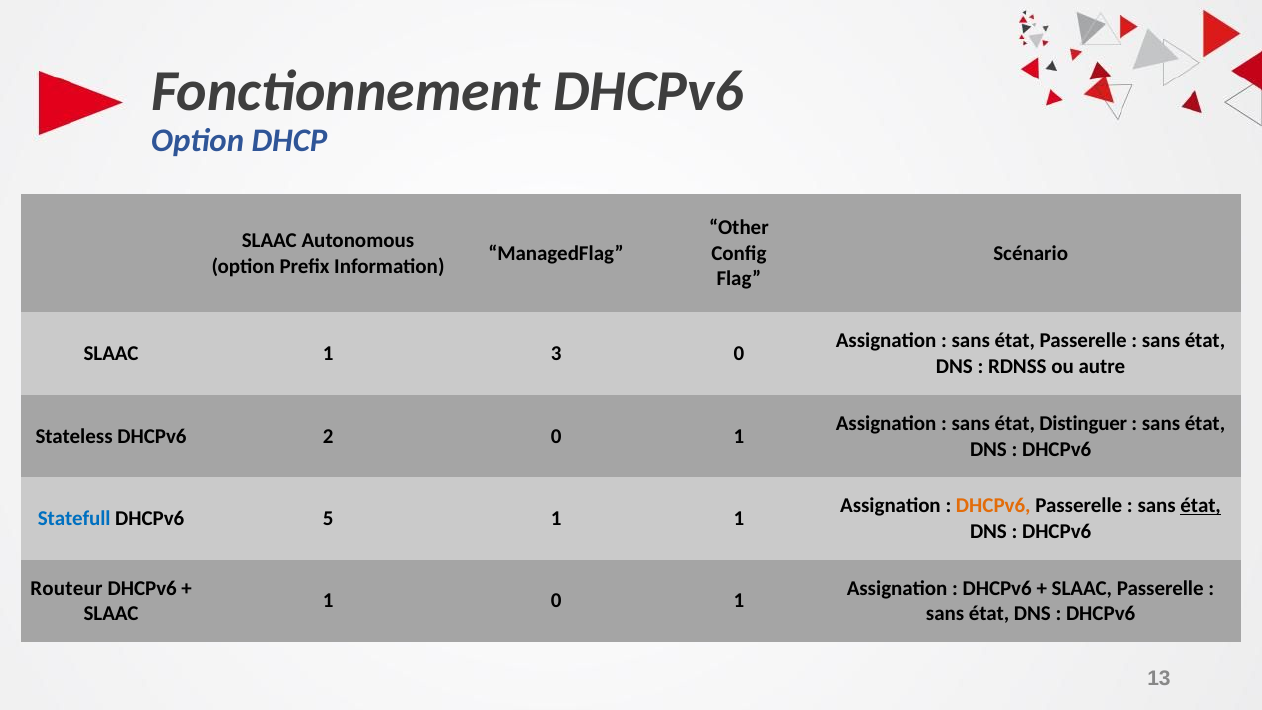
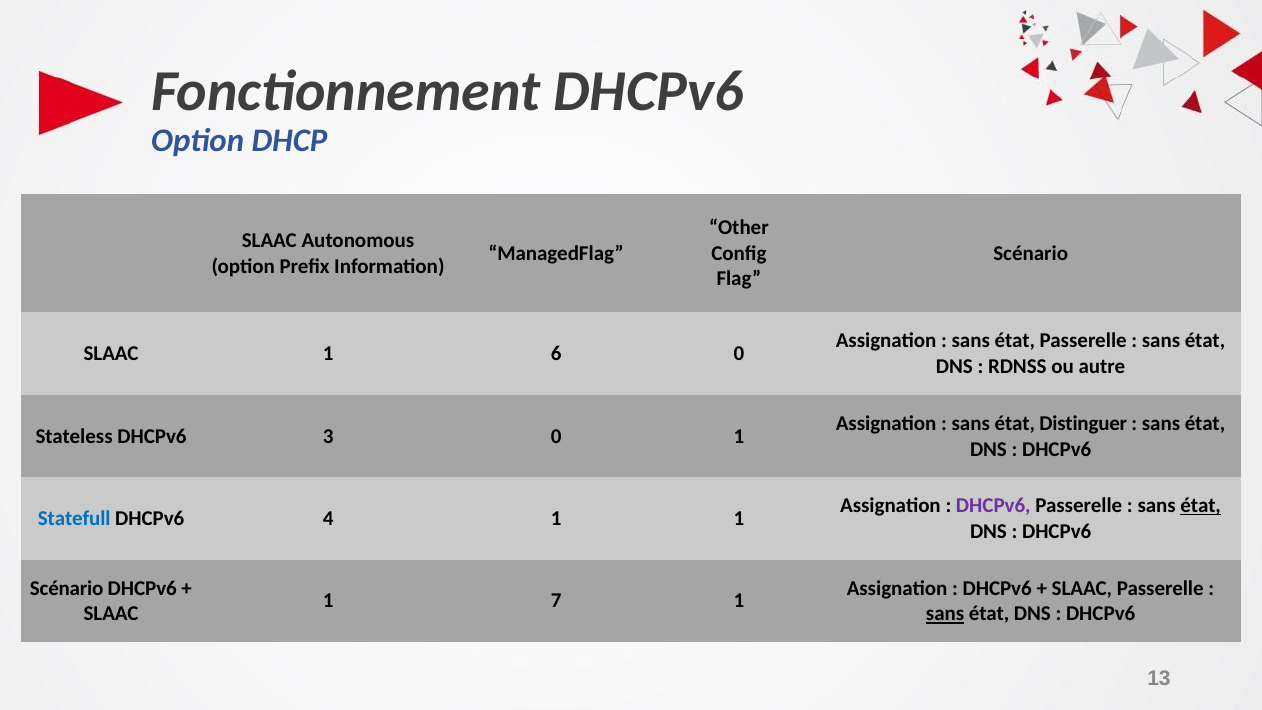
3: 3 -> 6 (556, 354)
2: 2 -> 3 (328, 436)
DHCPv6 colour: orange -> purple (993, 506)
5: 5 -> 4 (328, 519)
Routeur: Routeur -> Scénario (67, 588)
1 0: 0 -> 7 (556, 601)
sans underline: none -> present (945, 614)
